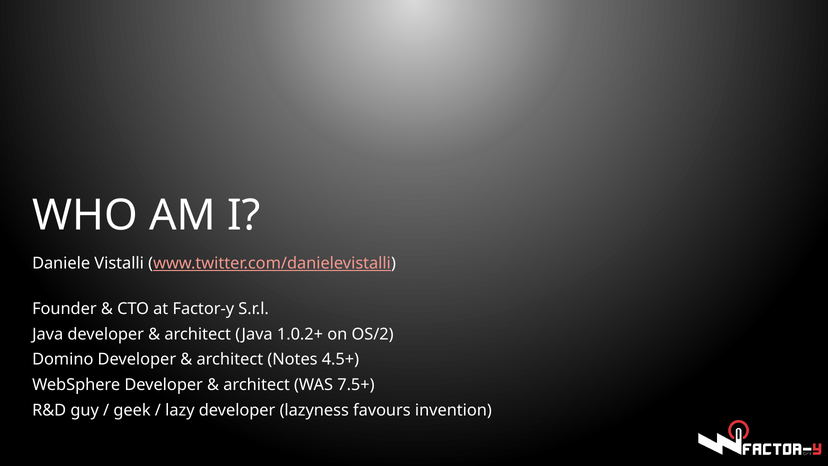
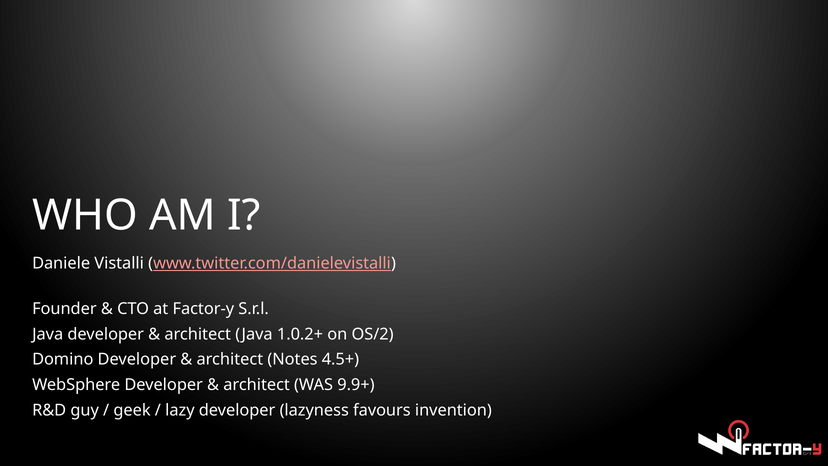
7.5+: 7.5+ -> 9.9+ (356, 385)
